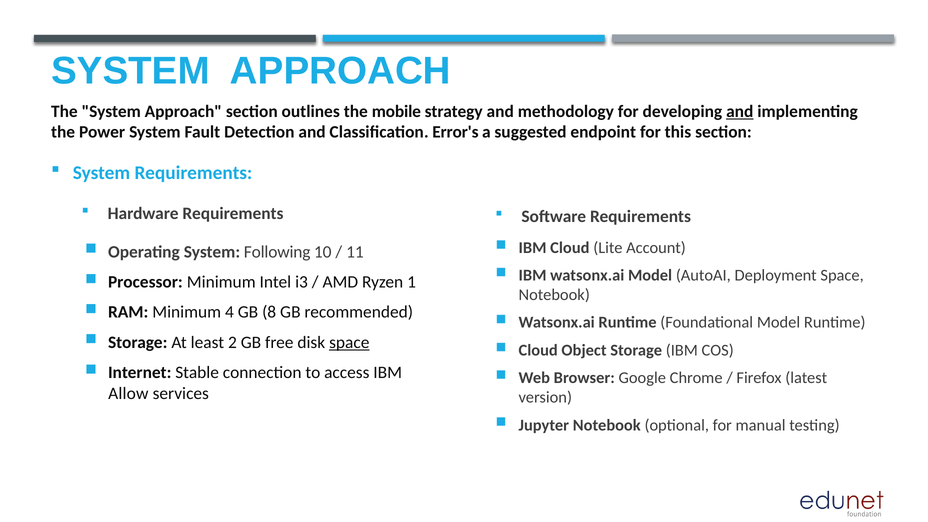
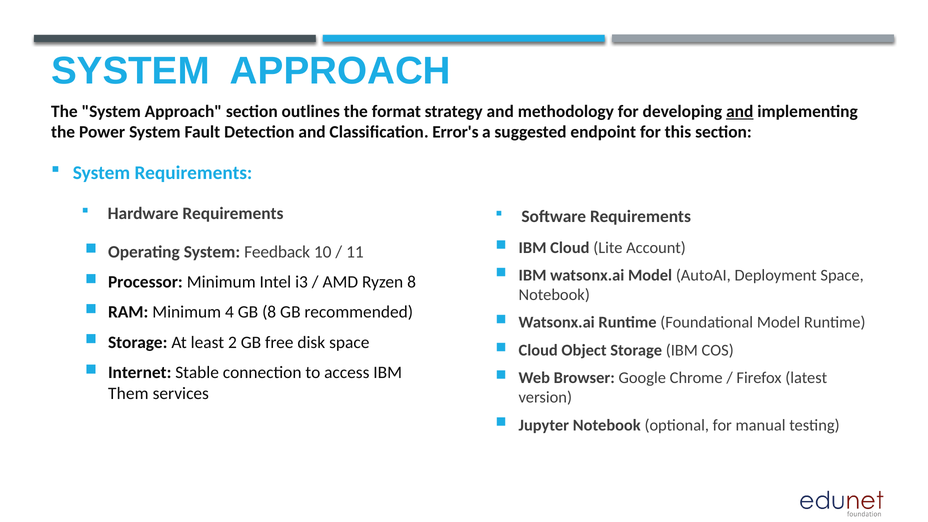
mobile: mobile -> format (396, 111)
Following: Following -> Feedback (277, 252)
Ryzen 1: 1 -> 8 (412, 282)
space underline: present -> none (349, 342)
Allow: Allow -> Them (128, 393)
